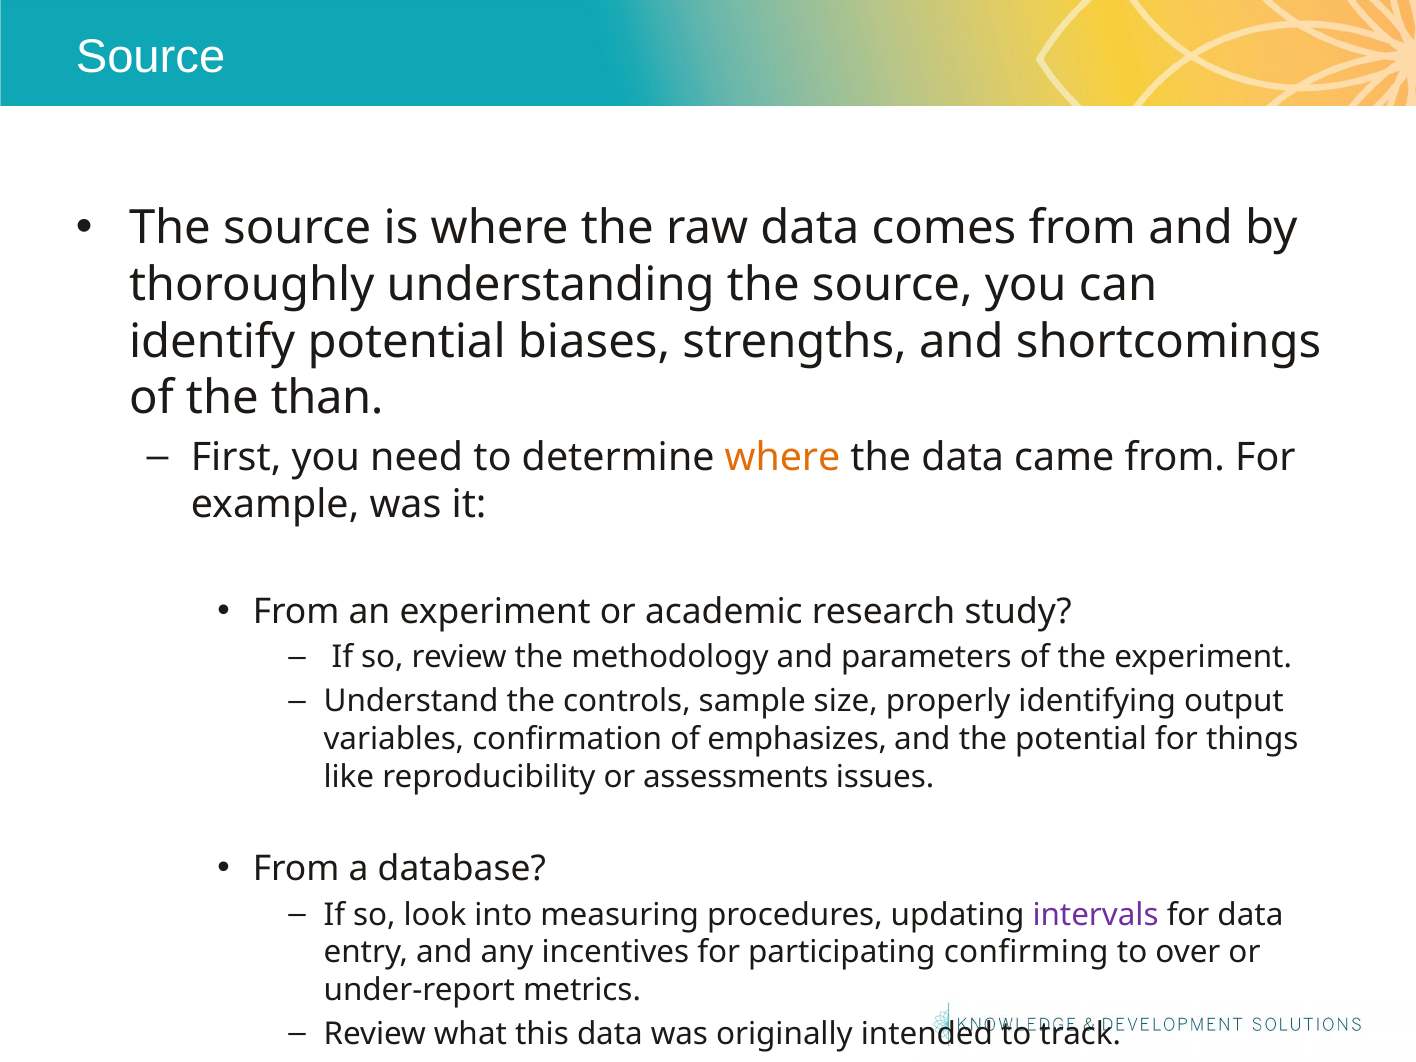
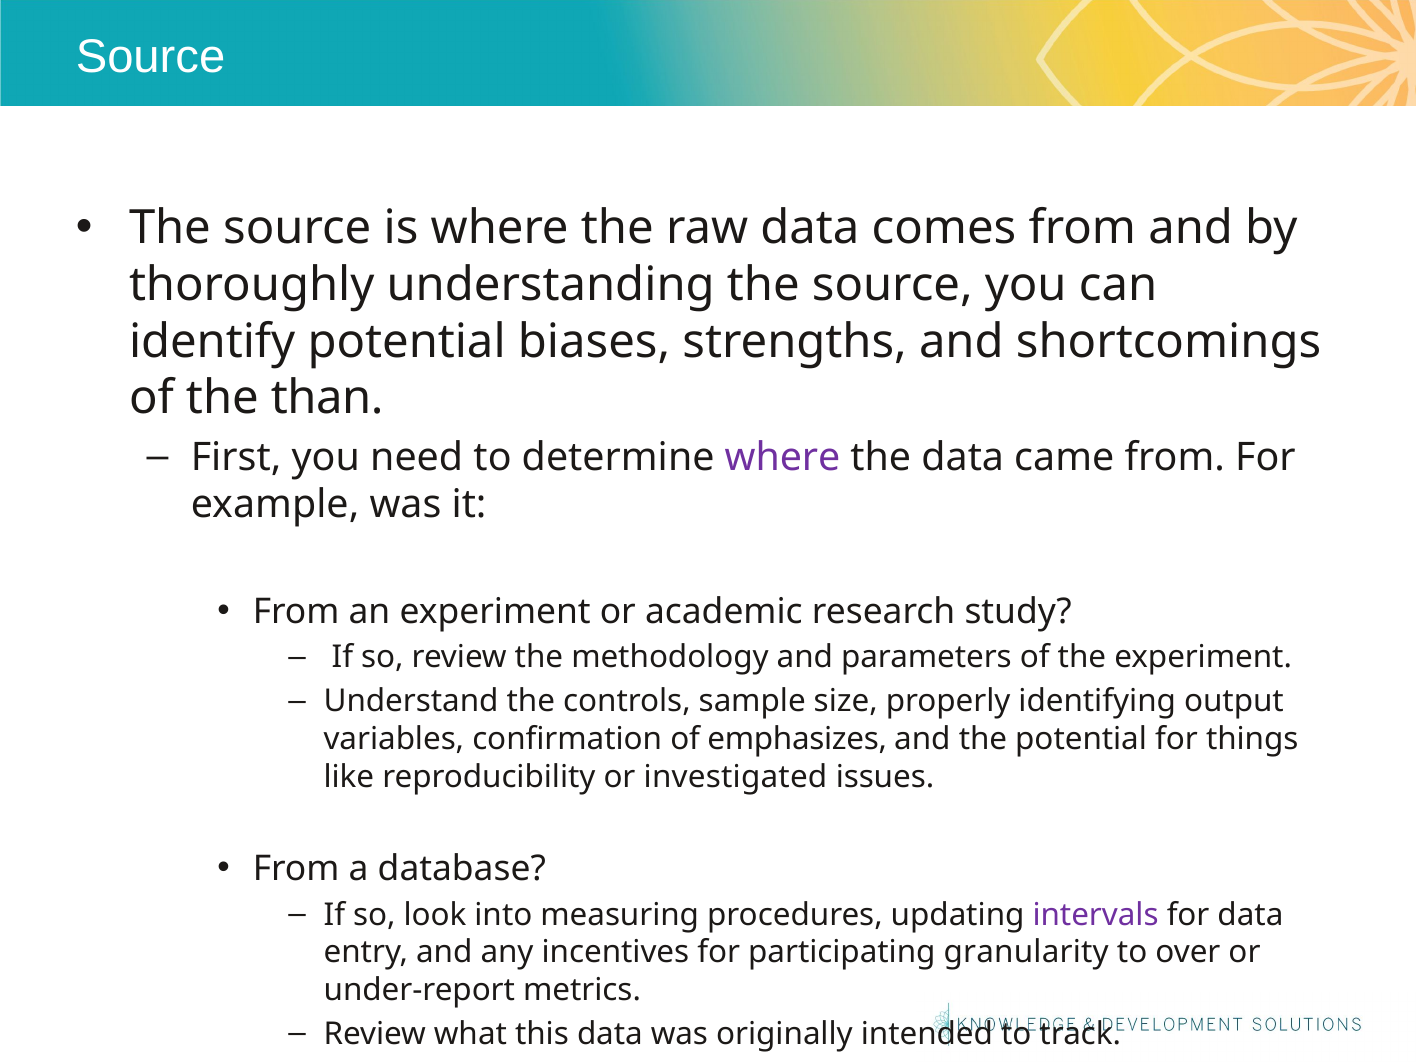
where colour: orange -> purple (782, 457)
assessments: assessments -> investigated (736, 777)
confirming: confirming -> granularity (1026, 952)
